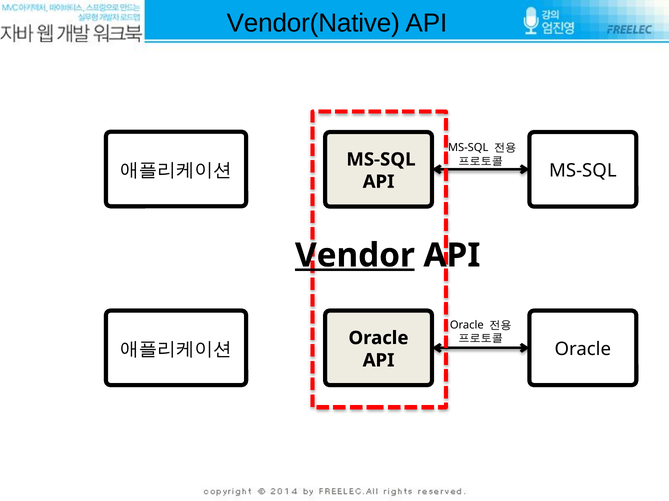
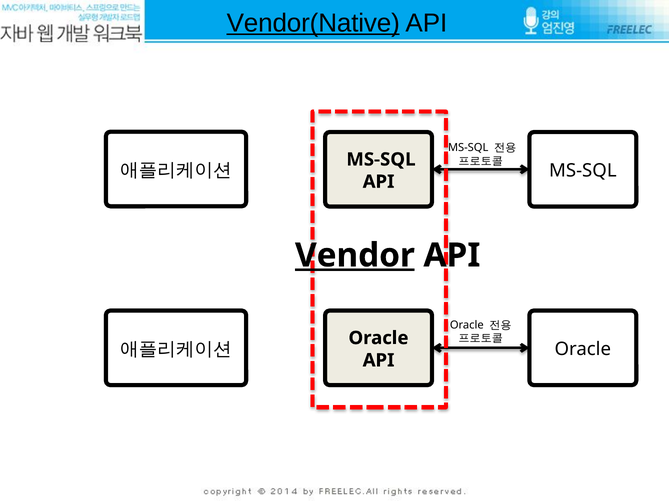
Vendor(Native underline: none -> present (313, 23)
